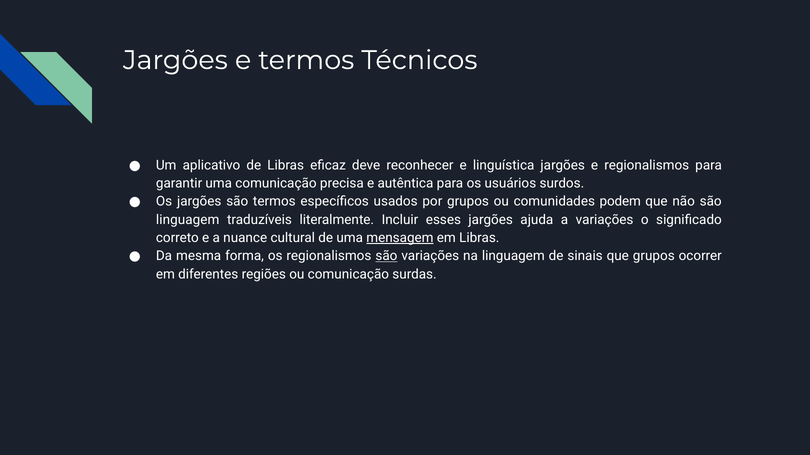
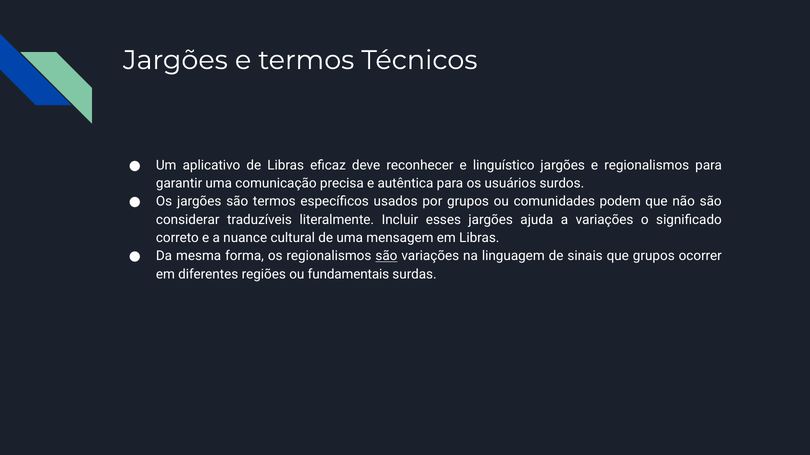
linguística: linguística -> linguístico (504, 165)
linguagem: linguagem -> considerar (188, 220)
mensagem underline: present -> none (400, 238)
ou comunicação: comunicação -> fundamentais (348, 275)
